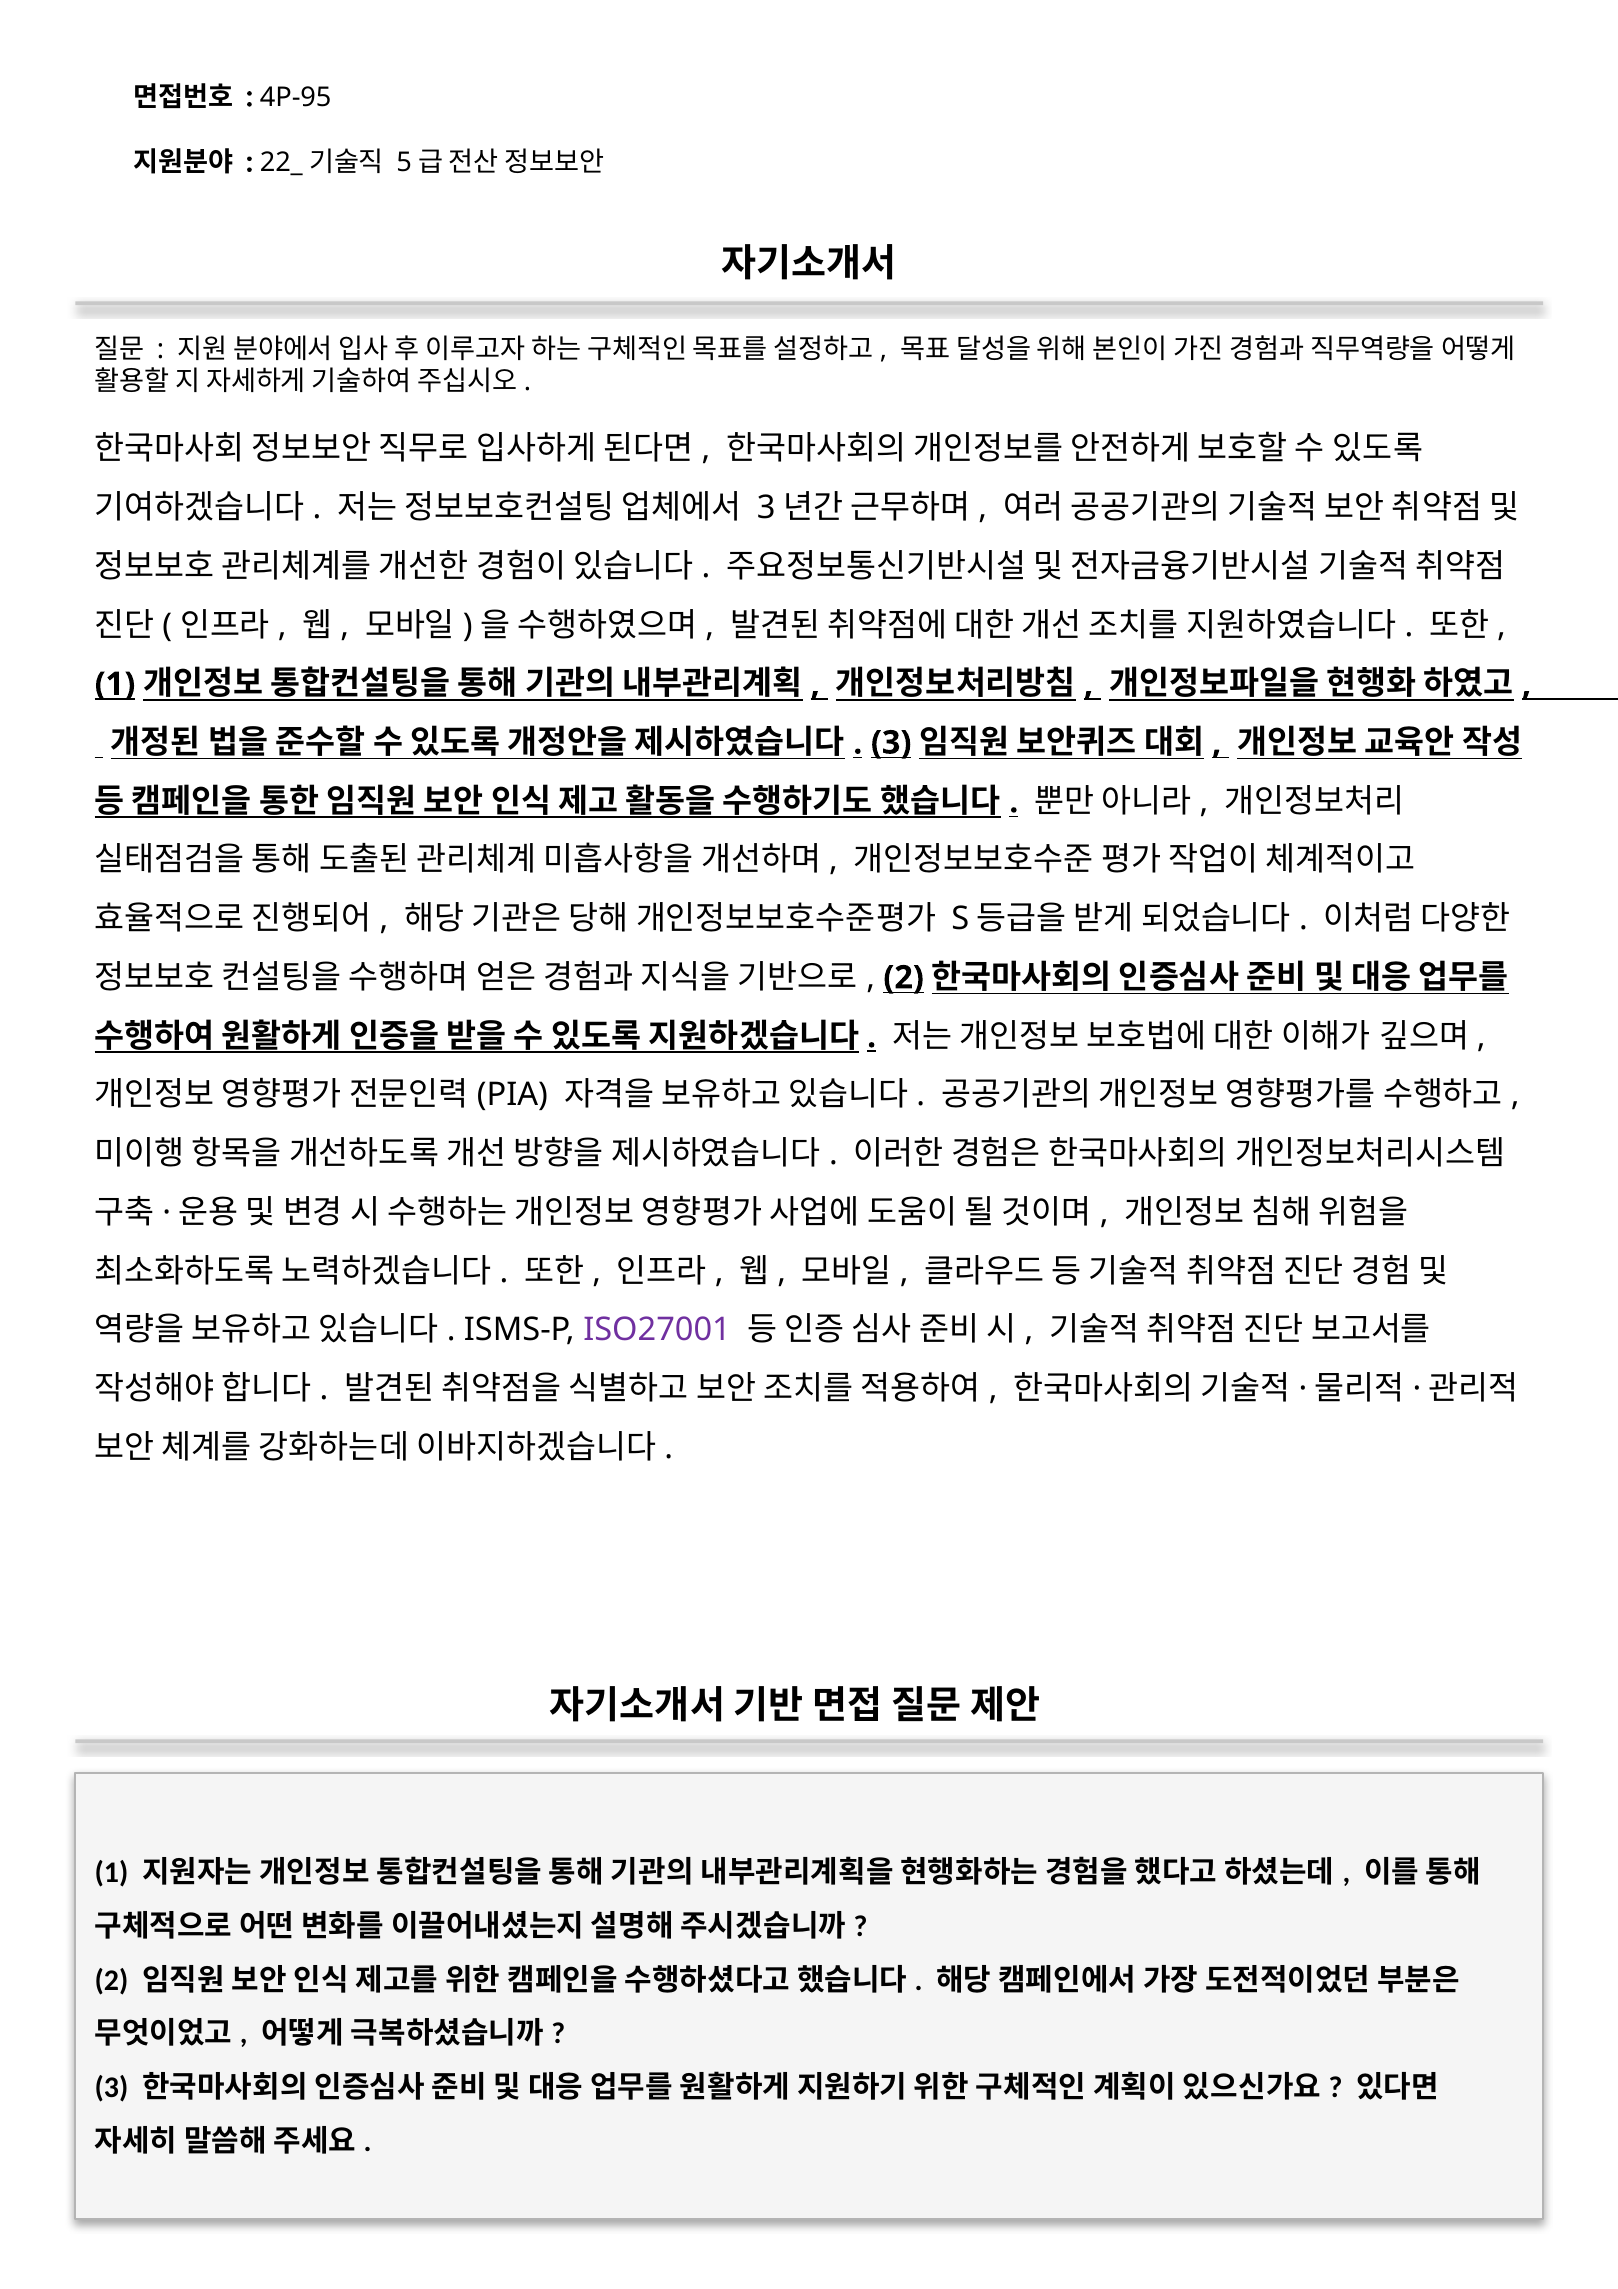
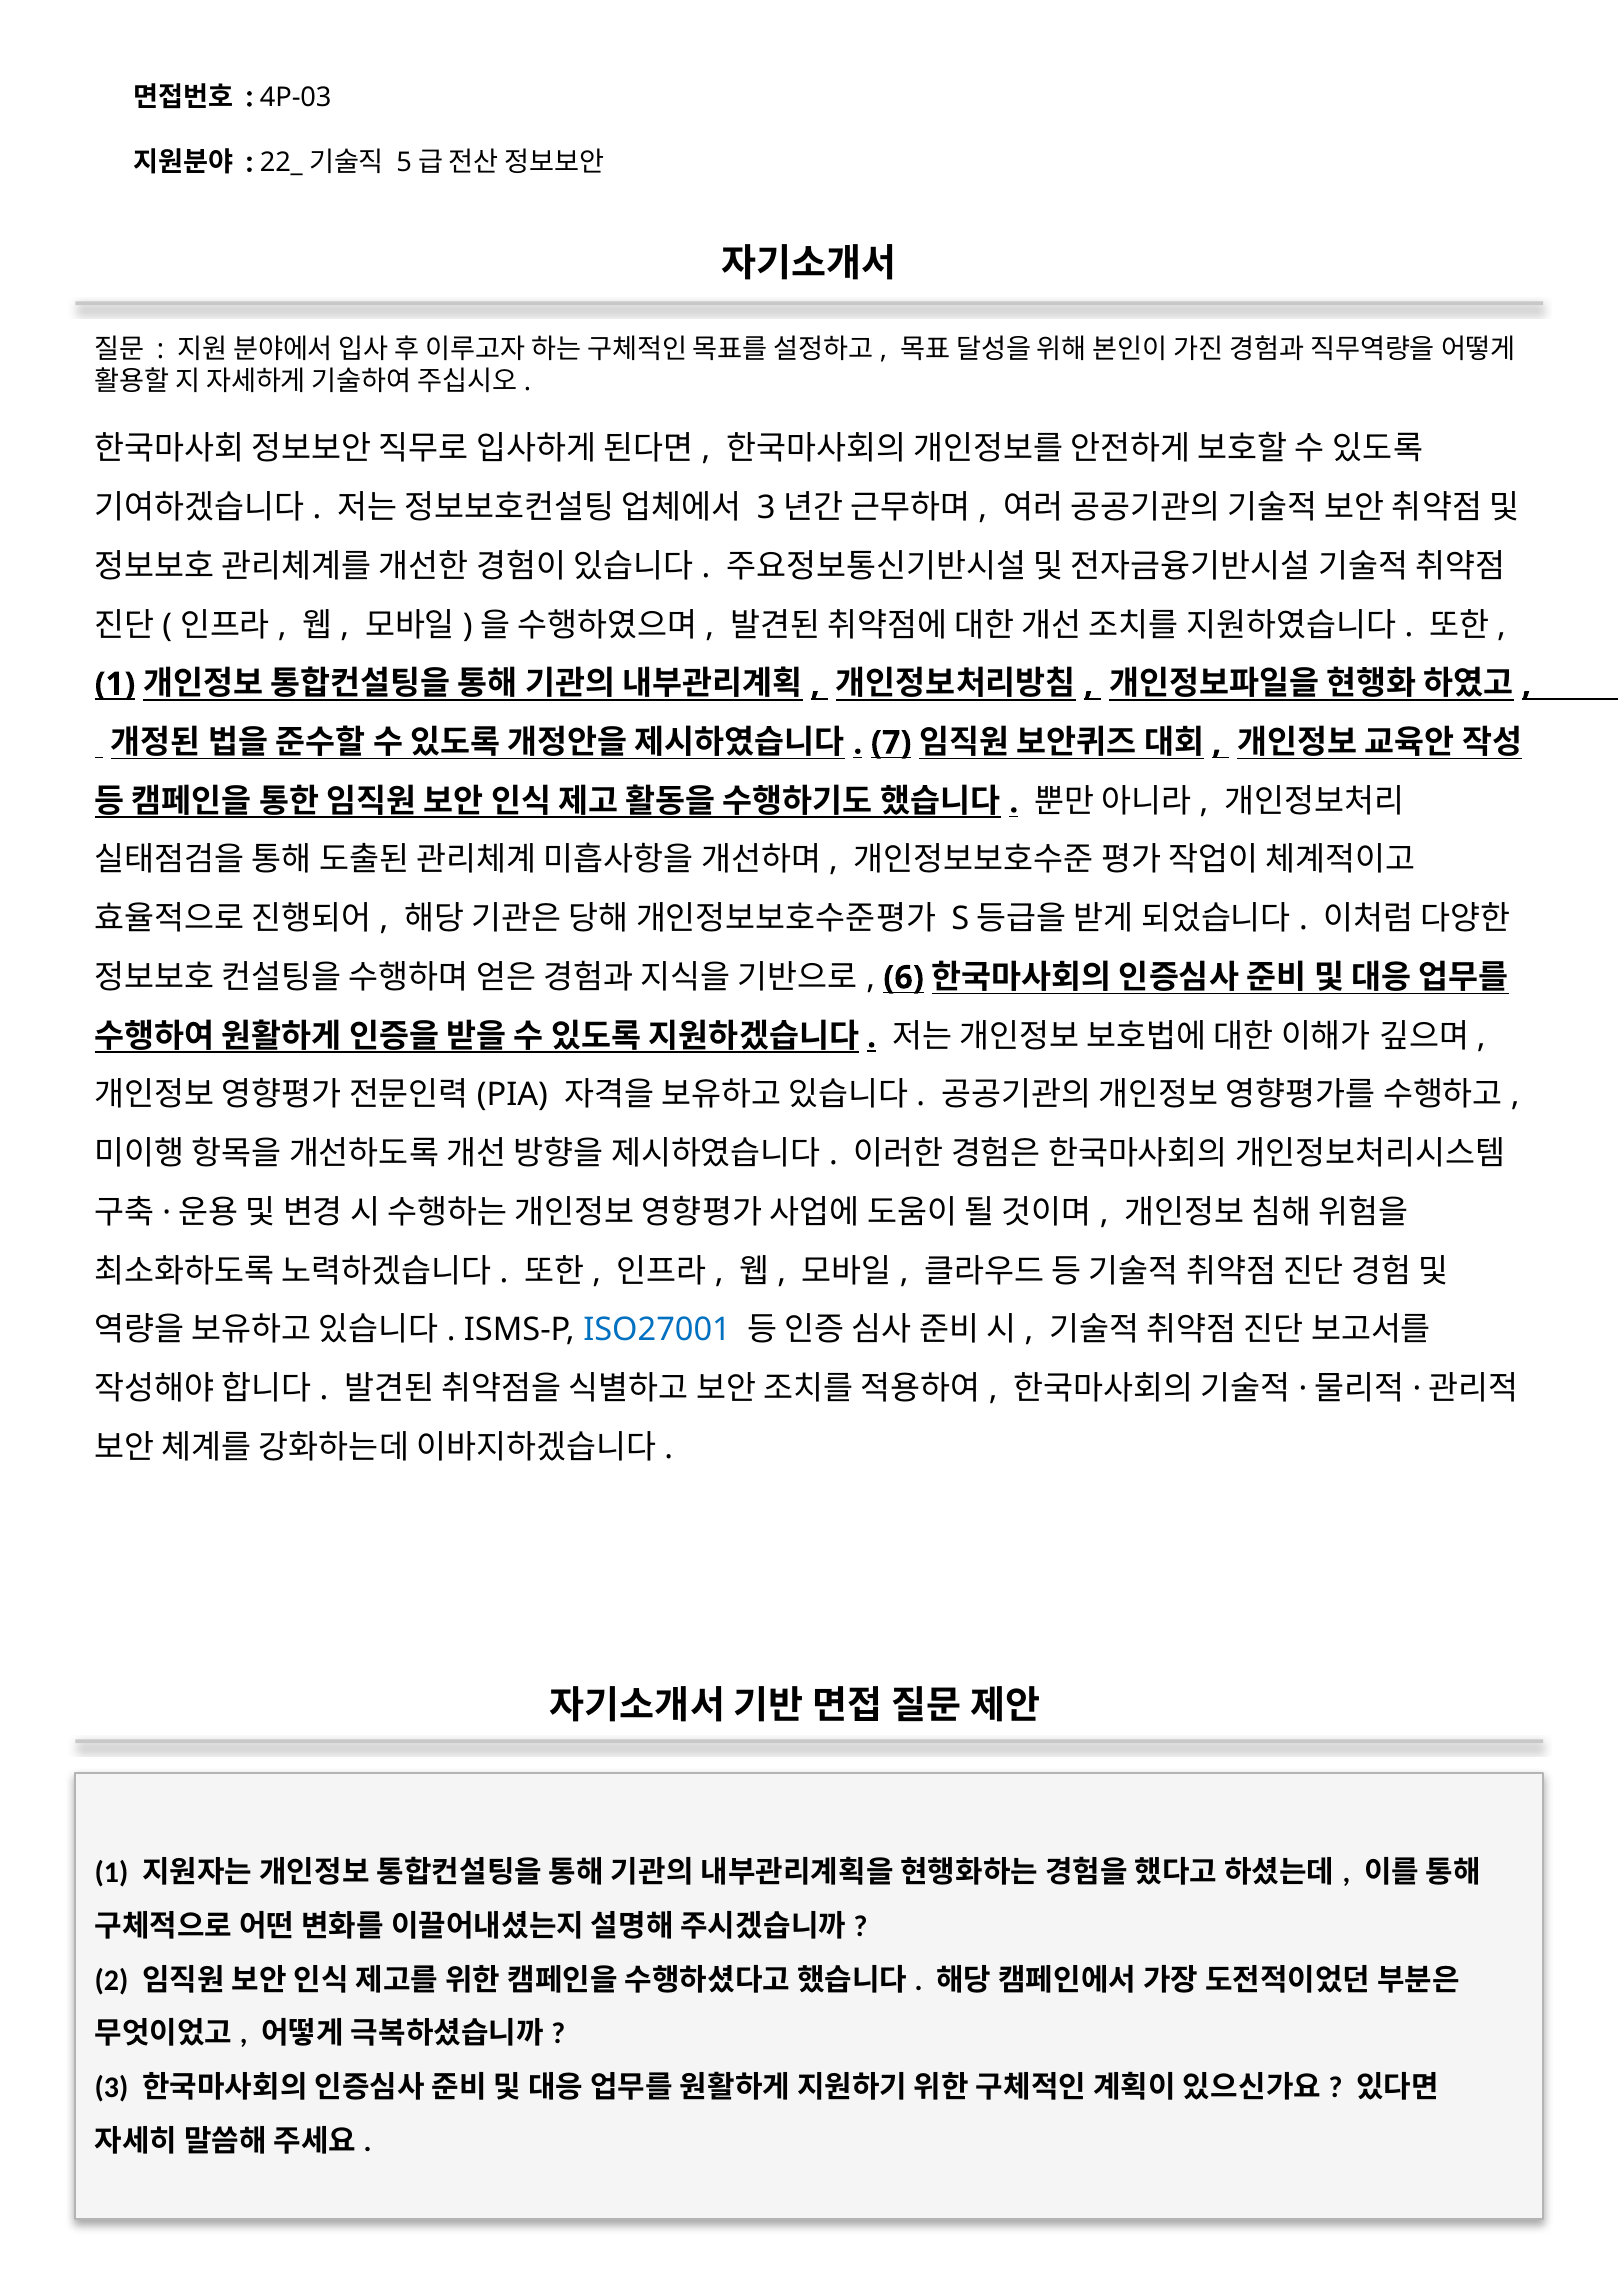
4P-95: 4P-95 -> 4P-03 (296, 97)
3: 3 -> 7 (891, 743)
2: 2 -> 6 (904, 977)
ISO27001 colour: purple -> blue (657, 1330)
